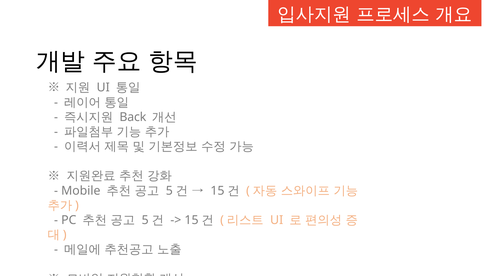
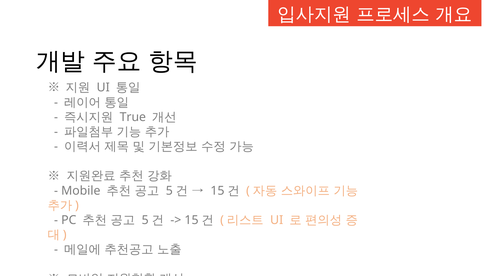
Back: Back -> True (133, 117)
